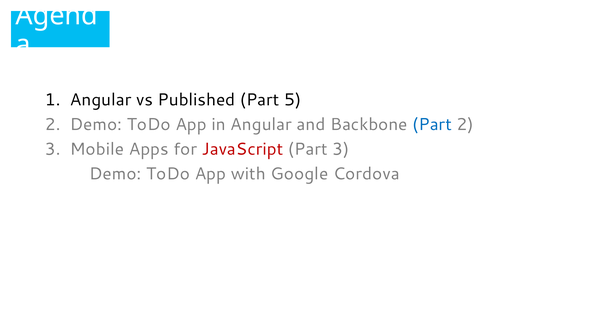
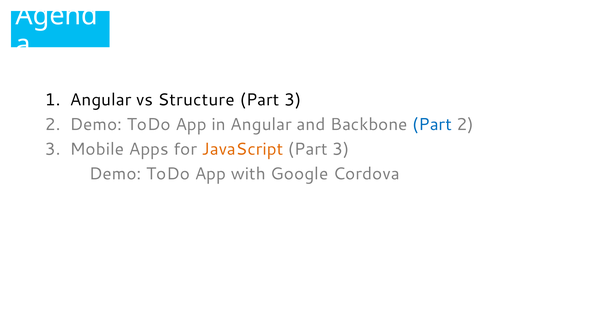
Published: Published -> Structure (196, 100)
5: 5 -> 3 (293, 100)
JavaScript colour: red -> orange (242, 149)
